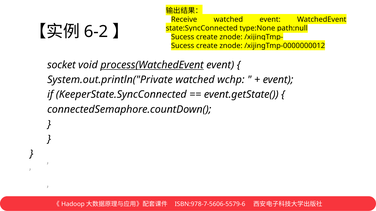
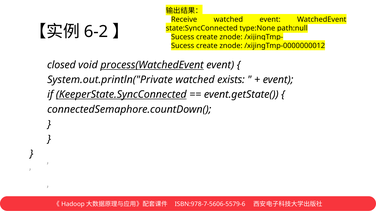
socket: socket -> closed (61, 65)
wchp: wchp -> exists (231, 80)
KeeperState.SyncConnected underline: none -> present (121, 95)
